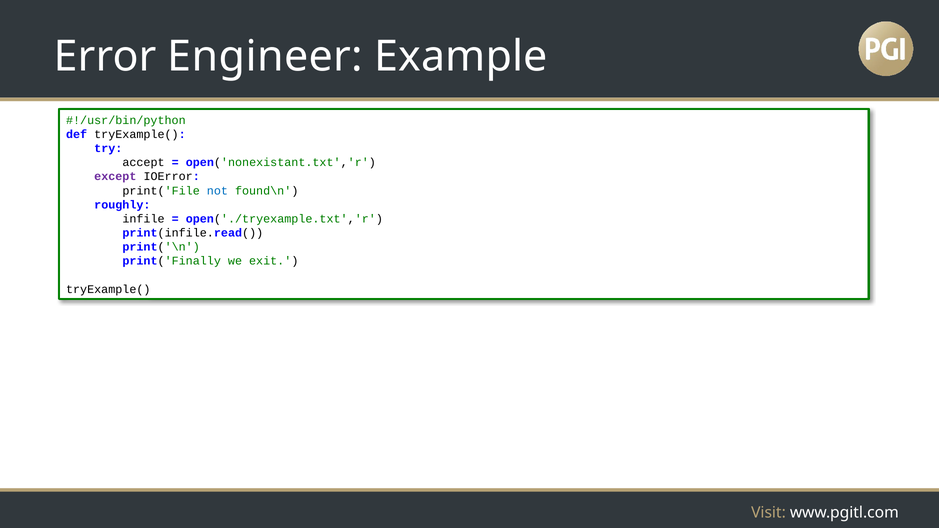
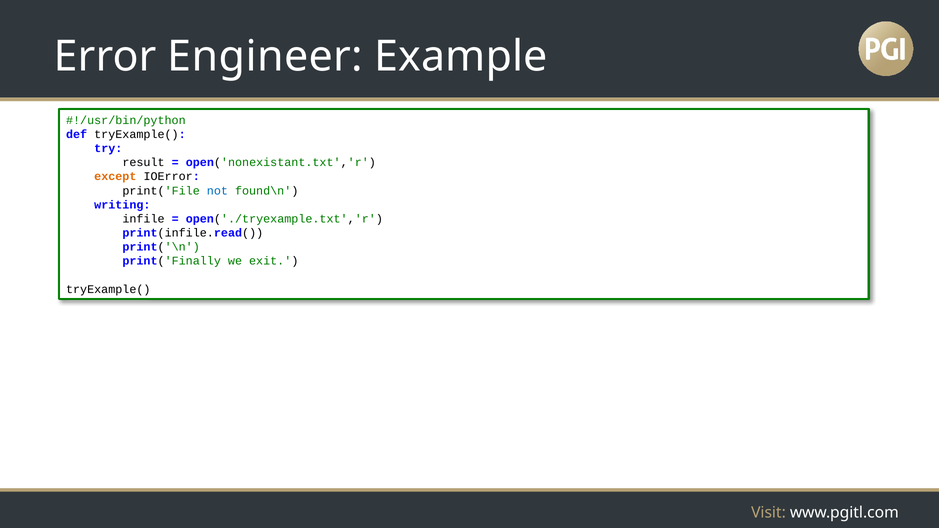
accept: accept -> result (143, 163)
except colour: purple -> orange (115, 177)
roughly: roughly -> writing (122, 205)
